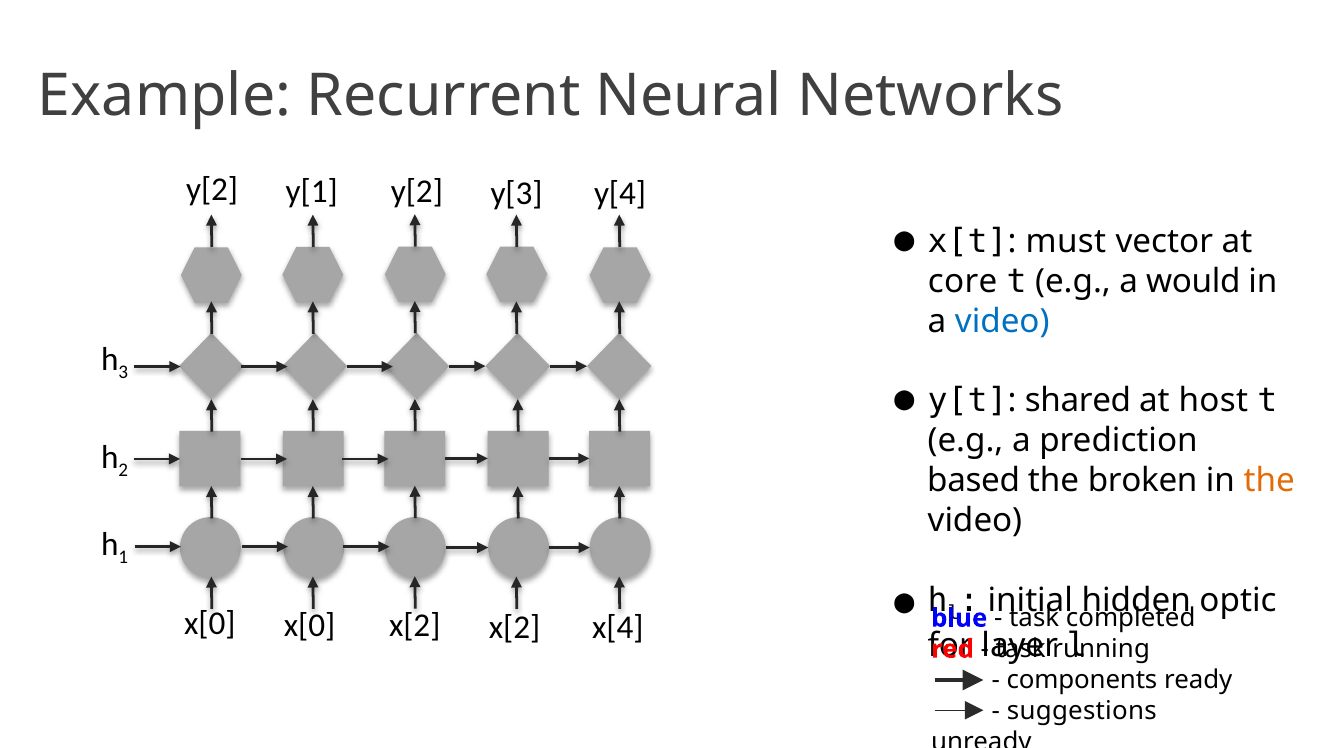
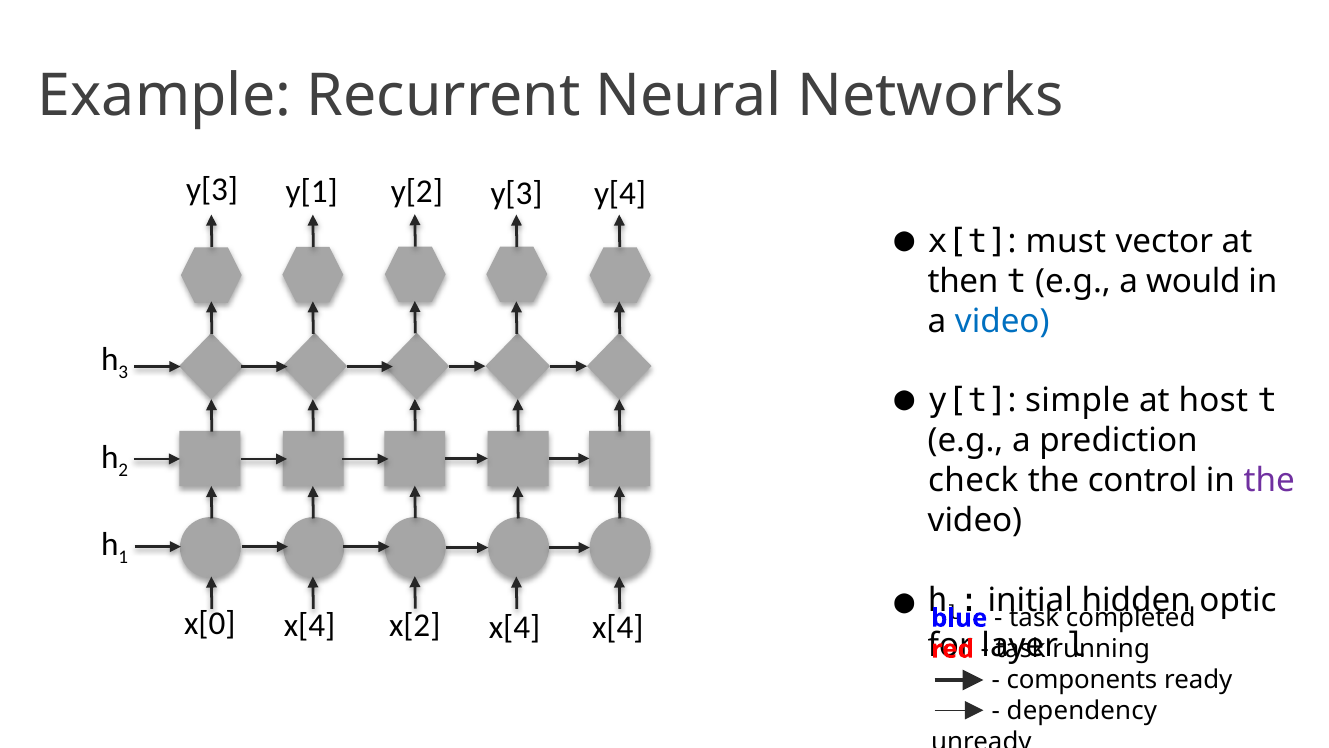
y[2: y[2 -> y[3 (212, 190)
core: core -> then (963, 281)
shared: shared -> simple (1078, 401)
based: based -> check (973, 480)
broken: broken -> control (1143, 480)
the colour: orange -> purple (1269, 480)
x[0: x[0 -> x[4 (310, 625)
x[2 x[2: x[2 -> x[4 (514, 627)
suggestions: suggestions -> dependency (1082, 711)
